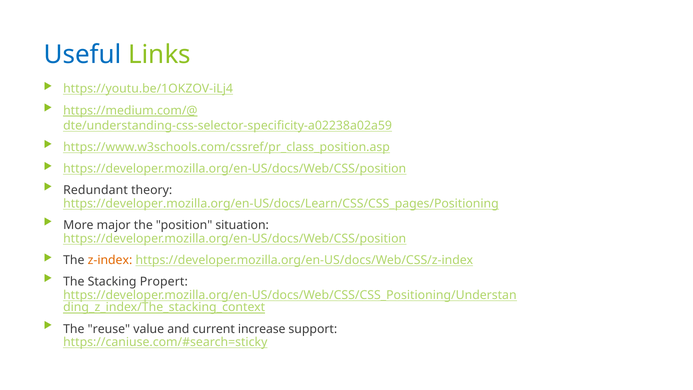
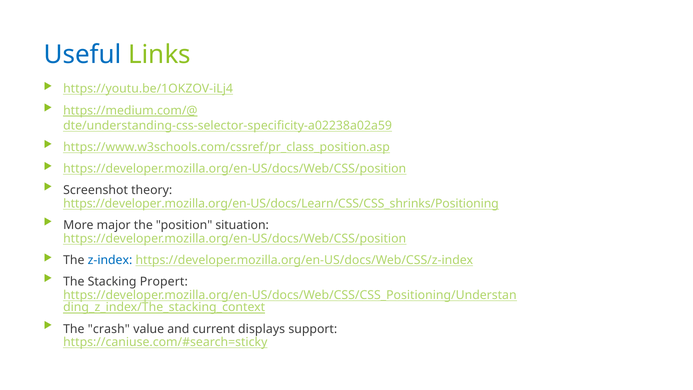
Redundant: Redundant -> Screenshot (96, 190)
https://developer.mozilla.org/en-US/docs/Learn/CSS/CSS_pages/Positioning: https://developer.mozilla.org/en-US/docs/Learn/CSS/CSS_pages/Positioning -> https://developer.mozilla.org/en-US/docs/Learn/CSS/CSS_shrinks/Positioning (281, 204)
z-index colour: orange -> blue (110, 260)
reuse: reuse -> crash (109, 329)
increase: increase -> displays (262, 329)
